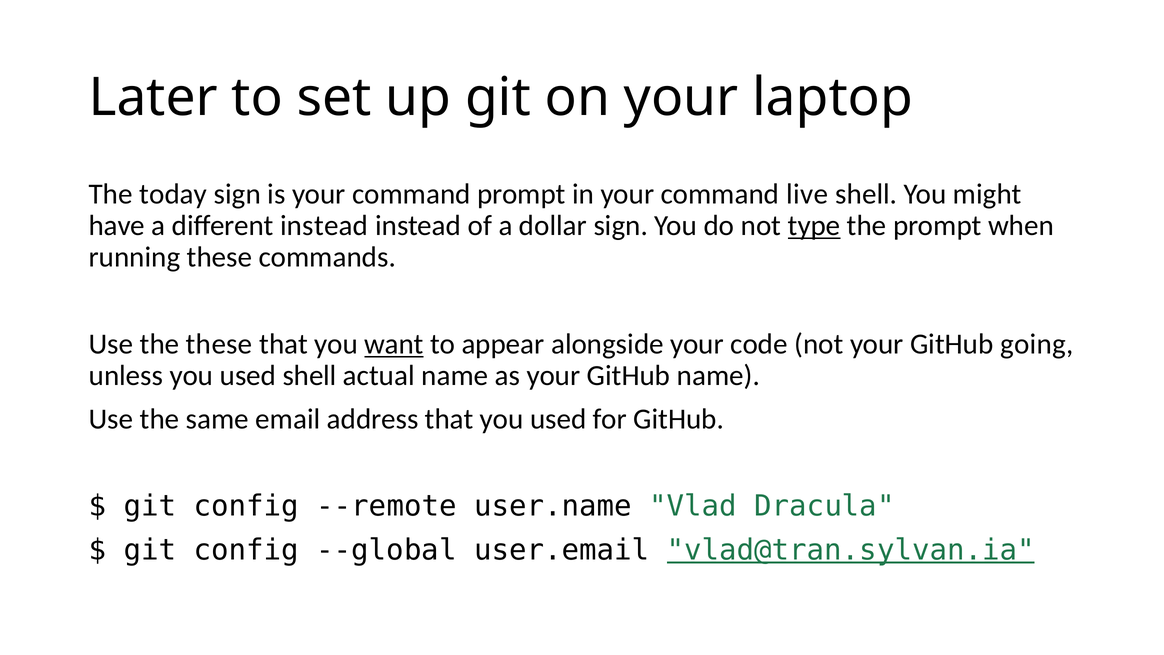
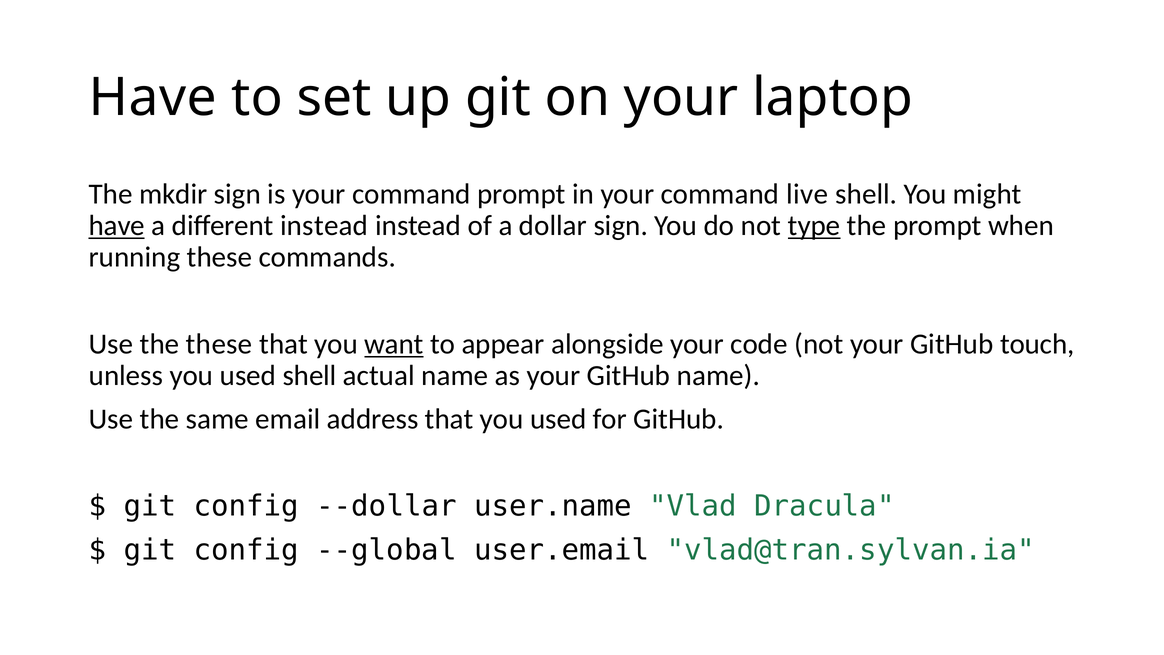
Later: Later -> Have (153, 98)
today: today -> mkdir (173, 194)
have underline: none -> present (117, 226)
going: going -> touch (1037, 344)
--remote: --remote -> --dollar (387, 506)
vlad@tran.sylvan.ia underline: present -> none (851, 550)
